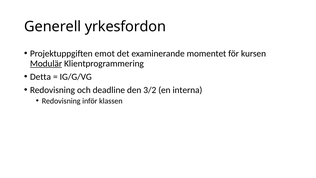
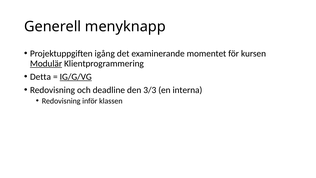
yrkesfordon: yrkesfordon -> menyknapp (125, 27)
emot: emot -> igång (105, 53)
IG/G/VG underline: none -> present (76, 77)
3/2: 3/2 -> 3/3 (150, 90)
